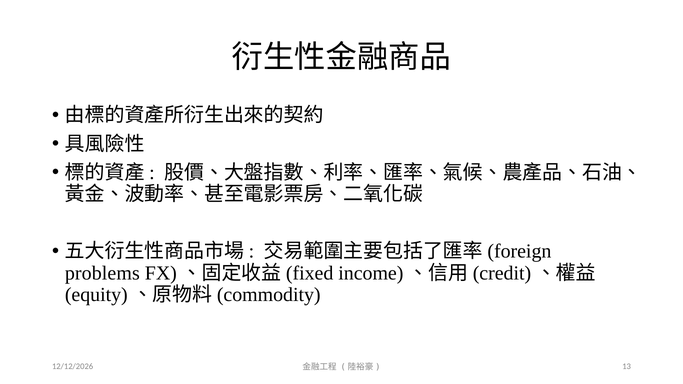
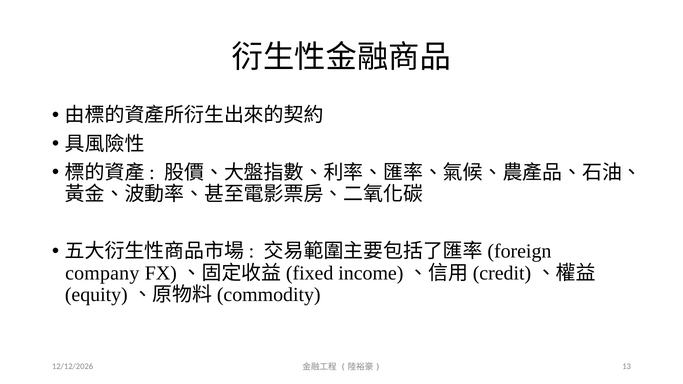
problems: problems -> company (102, 273)
